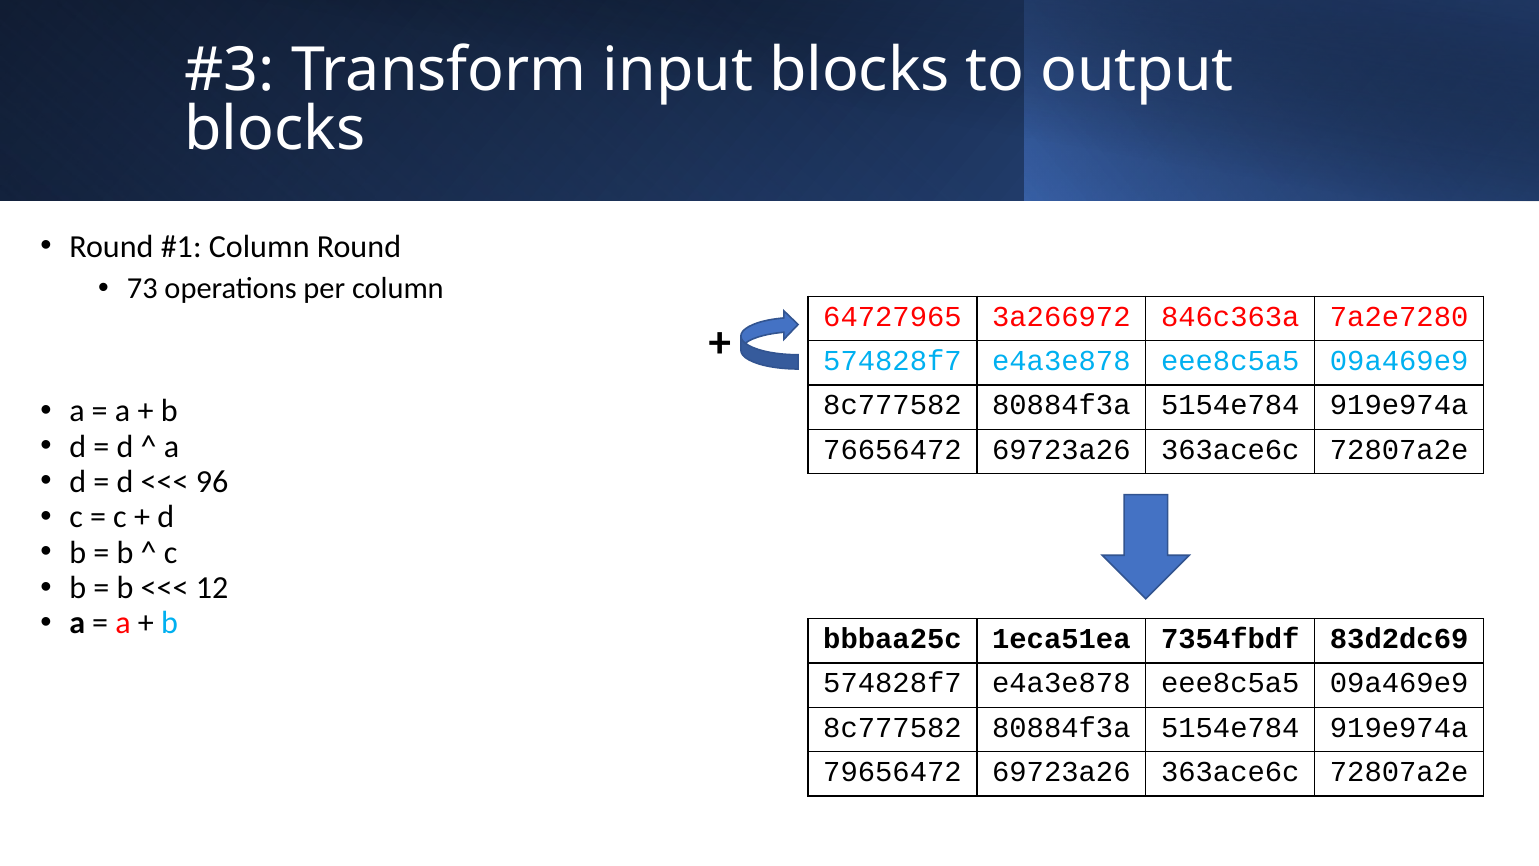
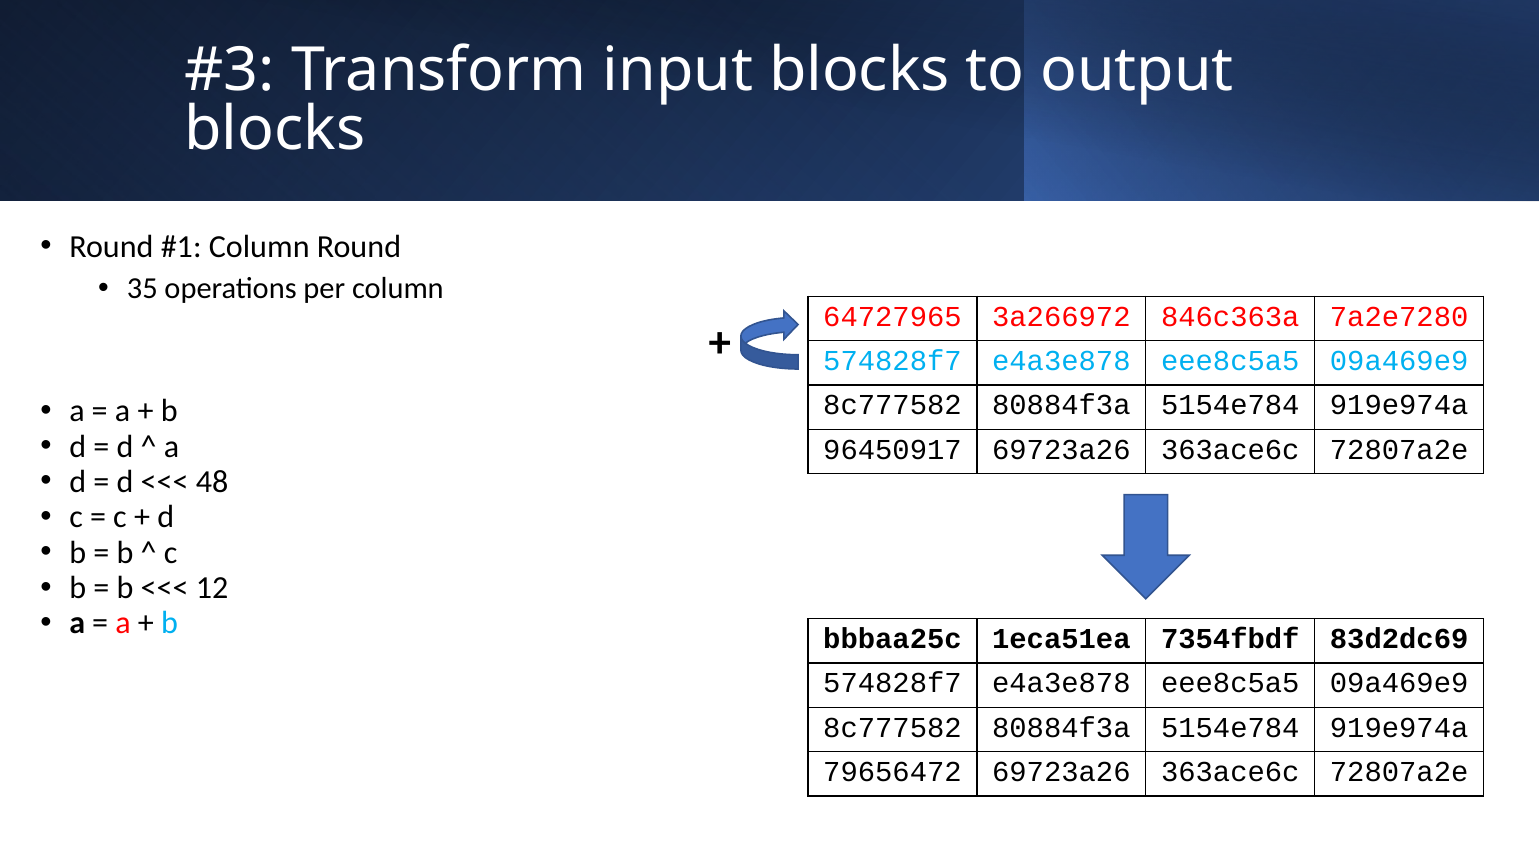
73: 73 -> 35 (142, 288)
76656472: 76656472 -> 96450917 (892, 449)
96: 96 -> 48 (212, 482)
